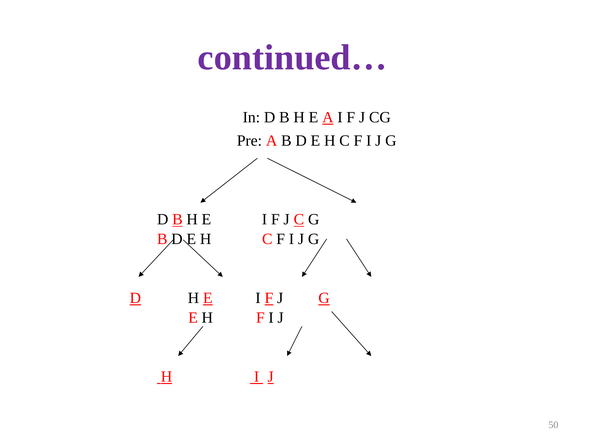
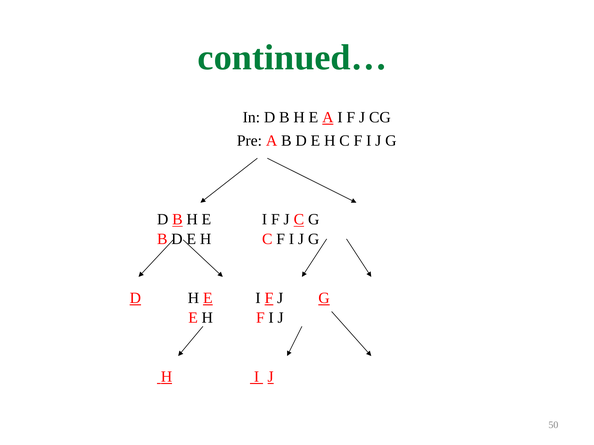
continued… colour: purple -> green (292, 58)
